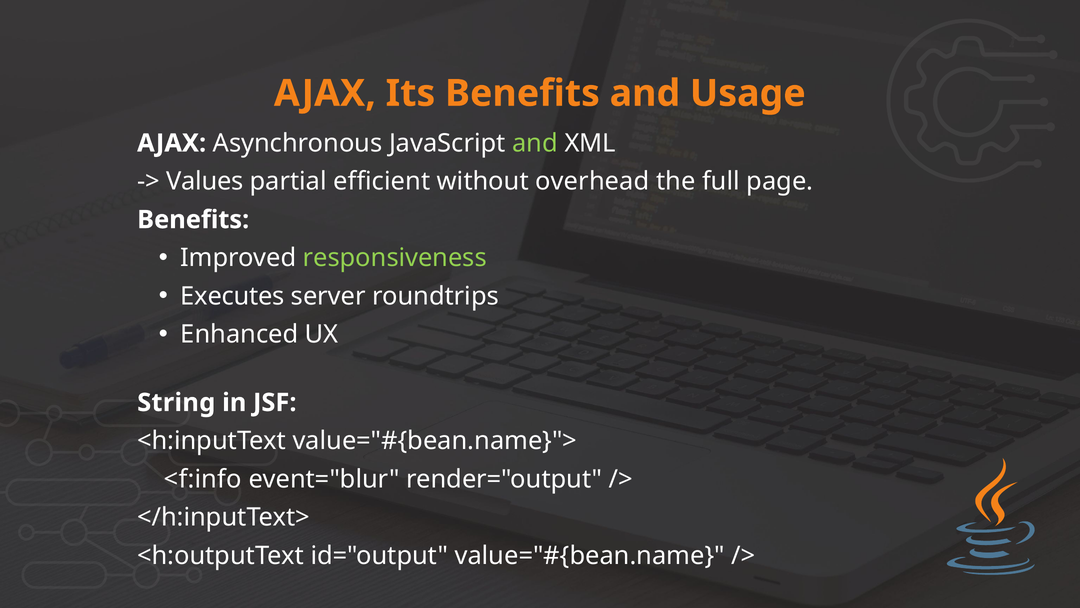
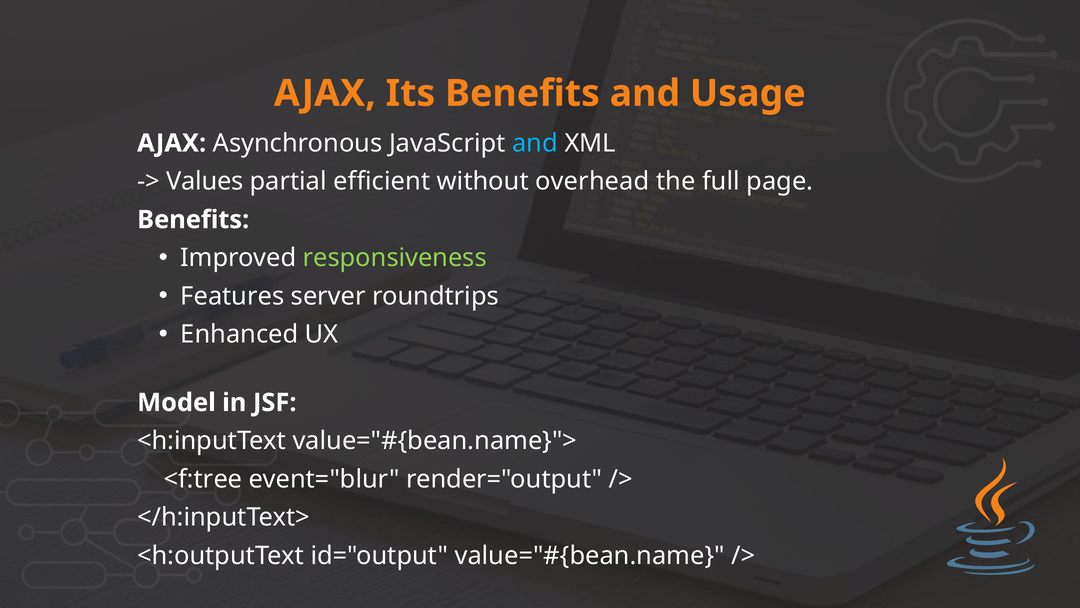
and colour: light green -> light blue (535, 143)
Executes: Executes -> Features (232, 296)
String: String -> Model (176, 402)
<f:info: <f:info -> <f:tree (203, 479)
